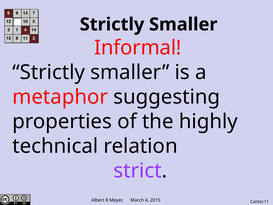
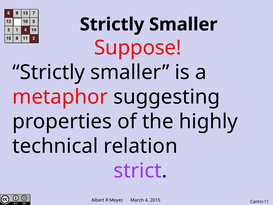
Informal: Informal -> Suppose (138, 48)
